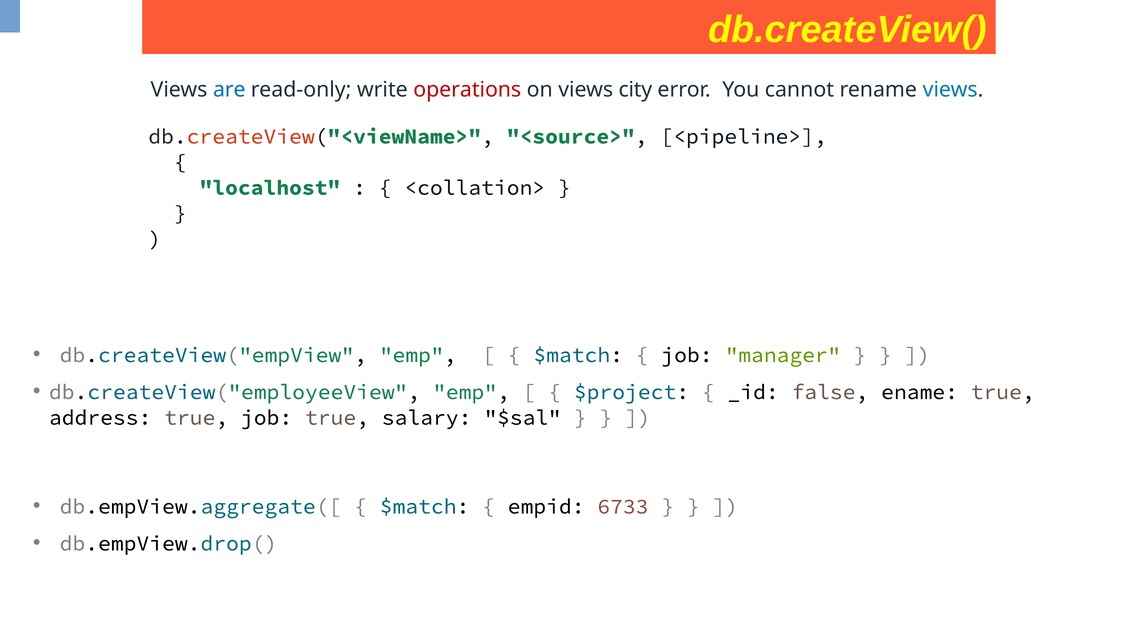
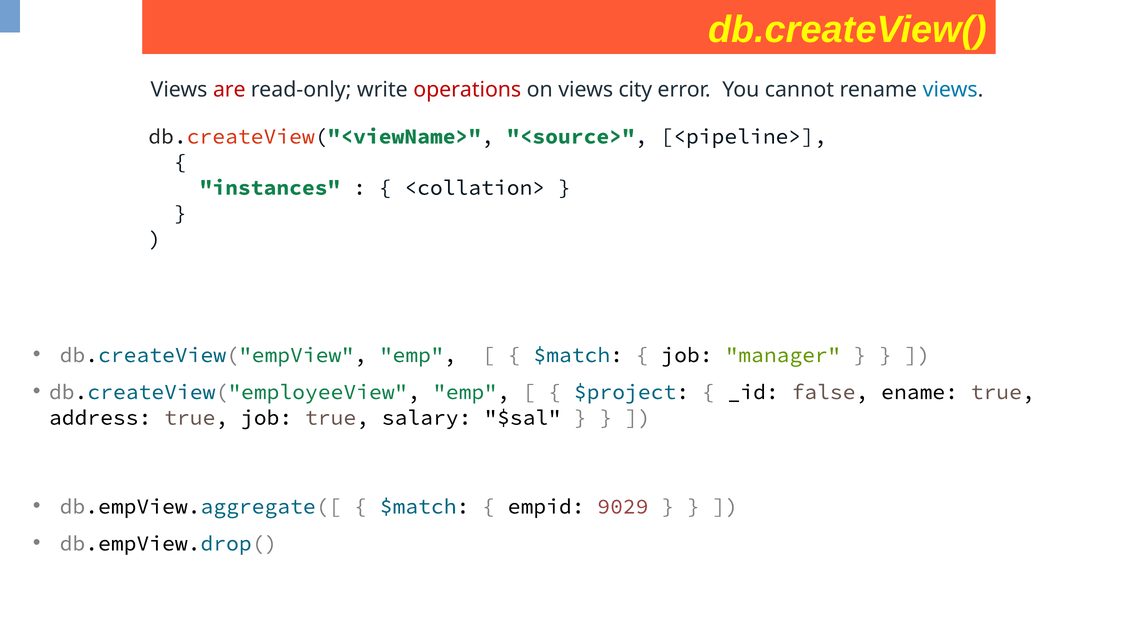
are colour: blue -> red (229, 90)
localhost: localhost -> instances (270, 188)
6733: 6733 -> 9029 (623, 507)
